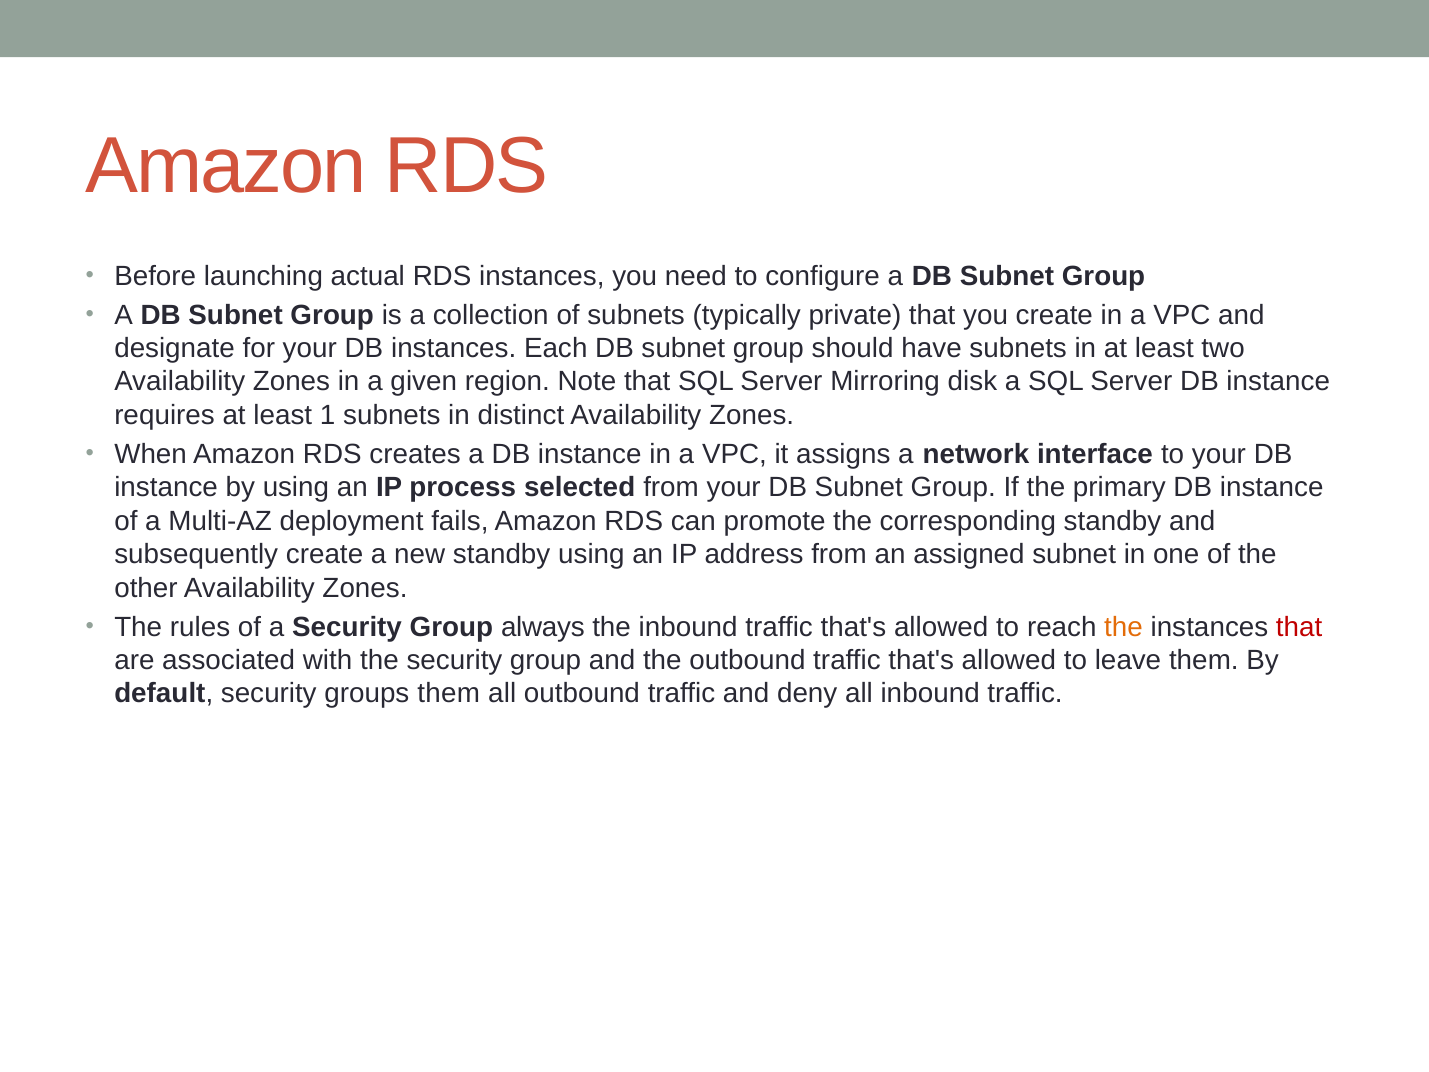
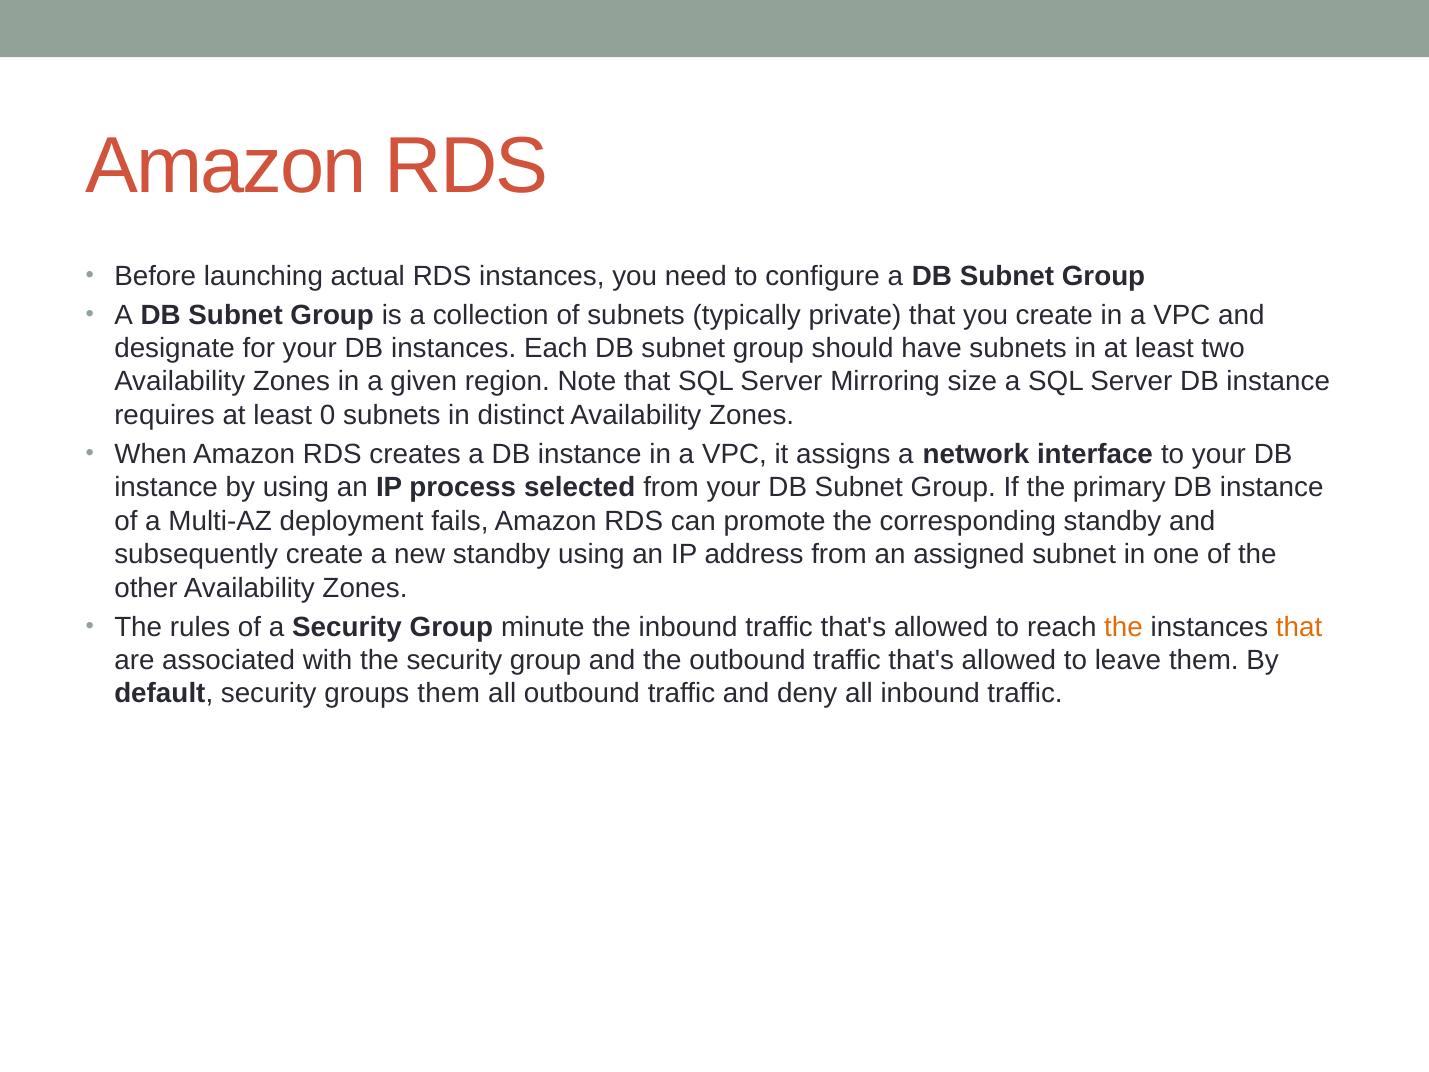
disk: disk -> size (972, 382)
1: 1 -> 0 (328, 415)
always: always -> minute (543, 627)
that colour: red -> orange (1299, 627)
